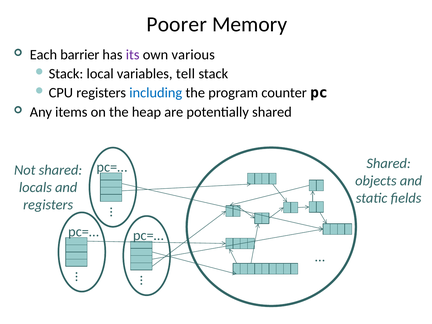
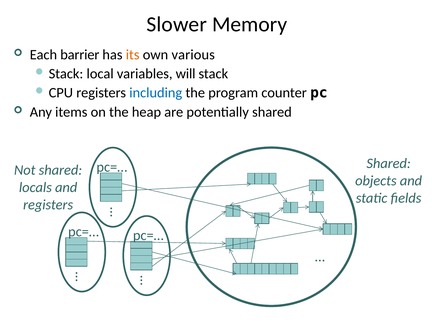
Poorer: Poorer -> Slower (177, 24)
its colour: purple -> orange (133, 55)
tell: tell -> will (186, 74)
